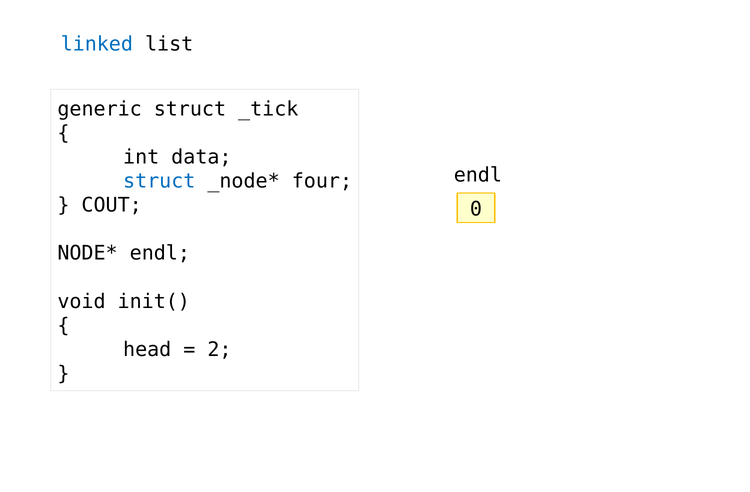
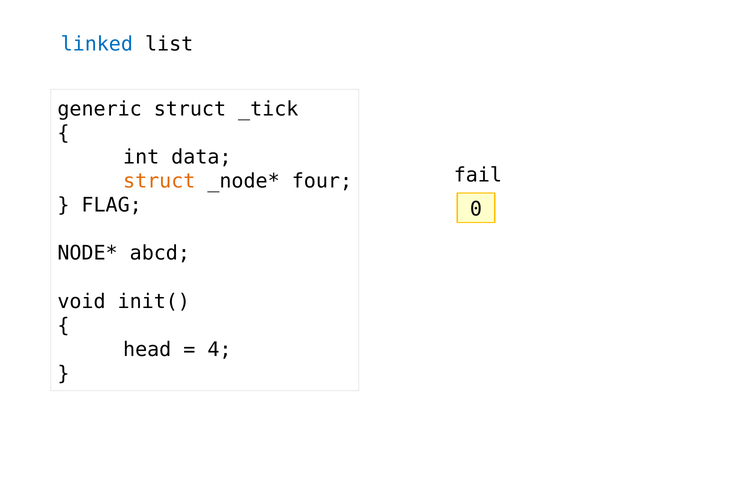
endl: endl -> fail (478, 175)
struct colour: blue -> orange (159, 181)
COUT: COUT -> FLAG (112, 206)
endl: endl -> abcd (160, 254)
2: 2 -> 4 (220, 350)
